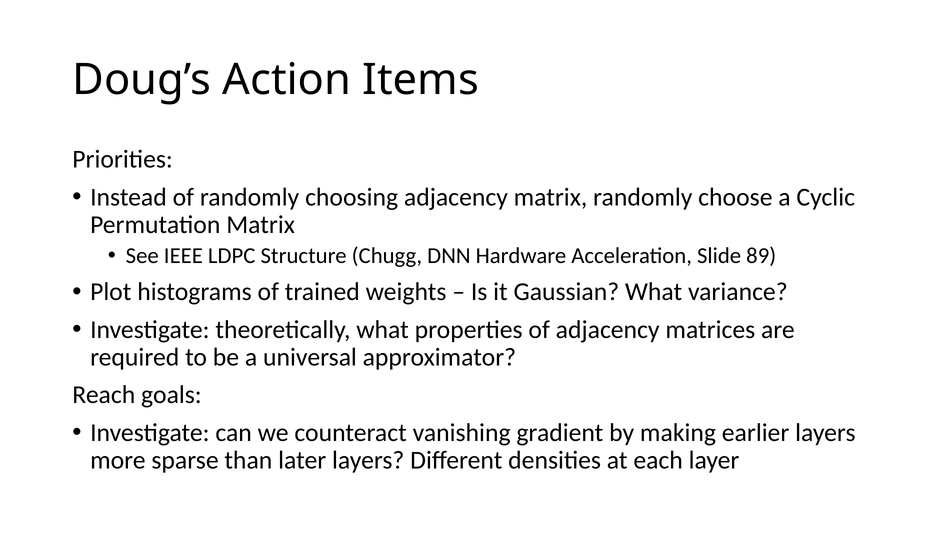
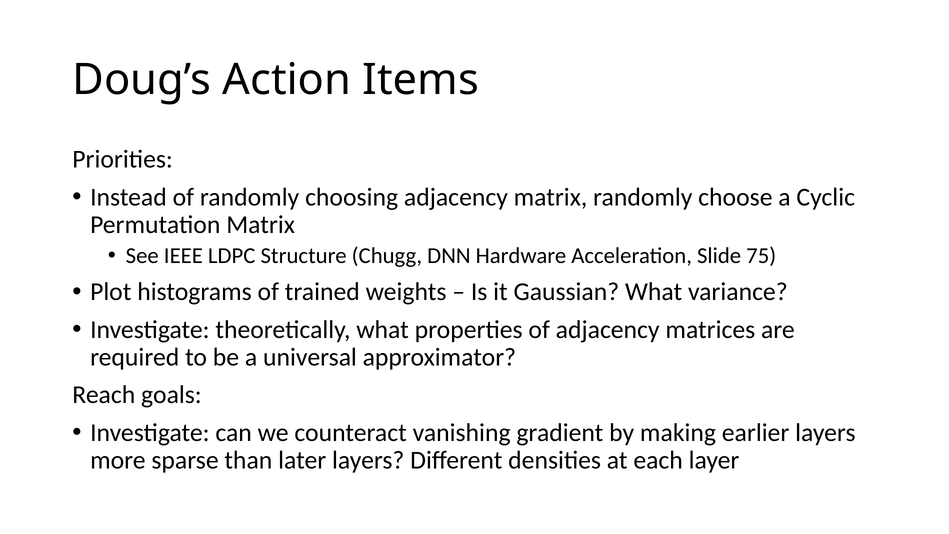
89: 89 -> 75 (761, 256)
